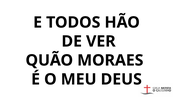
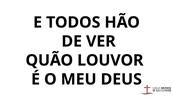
MORAES: MORAES -> LOUVOR (110, 61)
